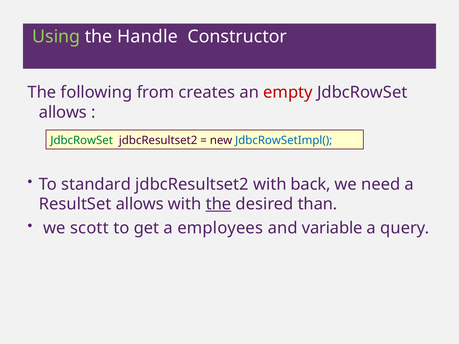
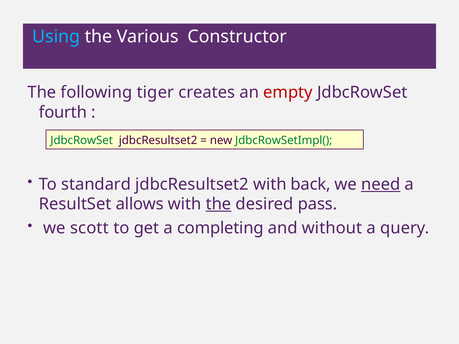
Using colour: light green -> light blue (56, 37)
Handle: Handle -> Various (148, 37)
from: from -> tiger (155, 93)
allows: allows -> fourth (63, 112)
JdbcRowSetImpl( colour: blue -> green (284, 140)
need underline: none -> present (381, 184)
than: than -> pass (318, 204)
employees: employees -> completing (220, 228)
variable: variable -> without (332, 228)
